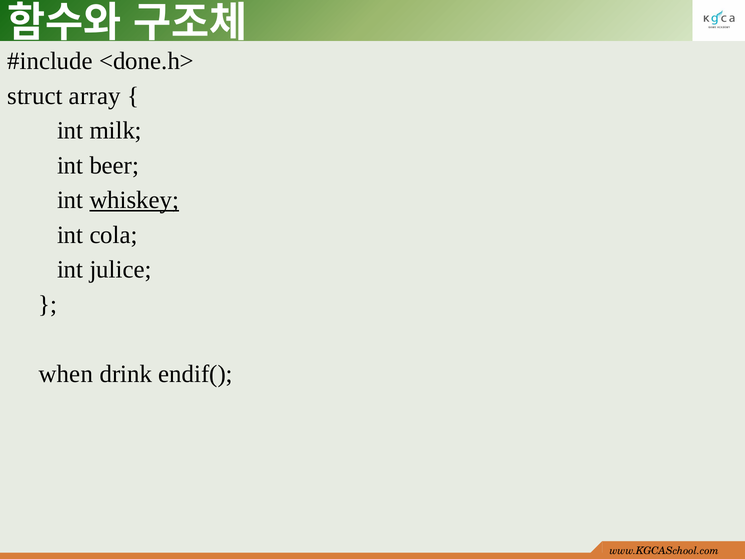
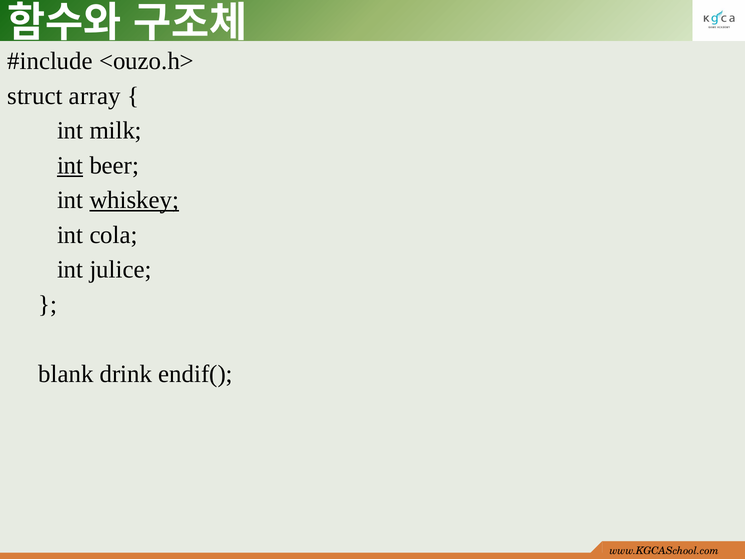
<done.h>: <done.h> -> <ouzo.h> (146, 61)
int underline: none -> present (70, 165)
when: when -> blank (66, 374)
